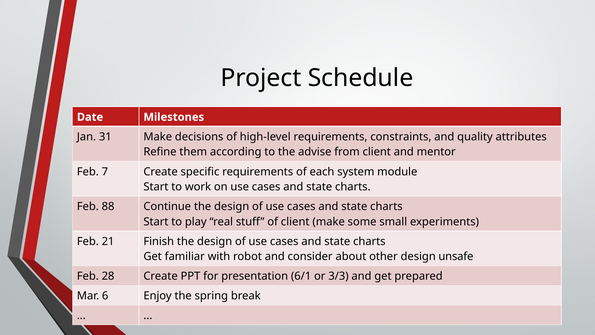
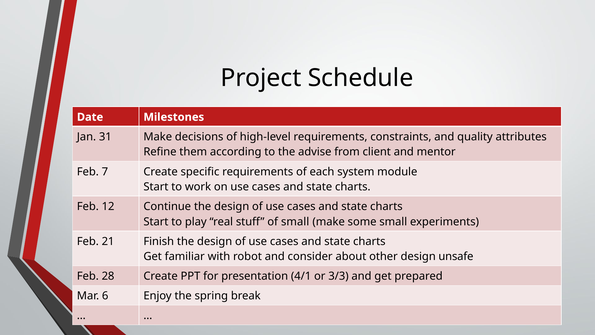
Feb 88: 88 -> 12 (108, 206)
of client: client -> small (295, 222)
6/1: 6/1 -> 4/1 (301, 276)
